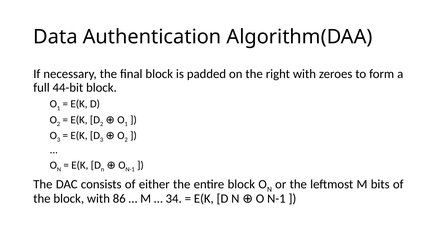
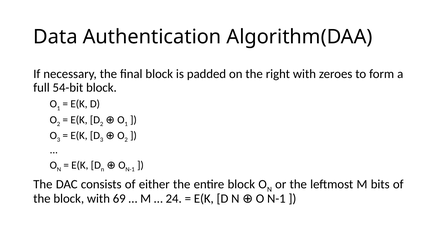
44-bit: 44-bit -> 54-bit (68, 88)
86: 86 -> 69 (119, 198)
34: 34 -> 24 (174, 198)
